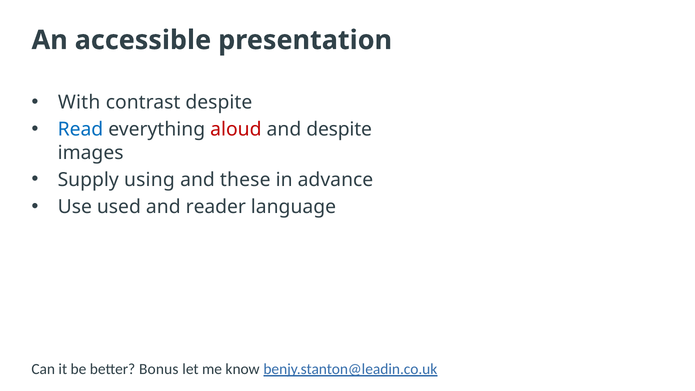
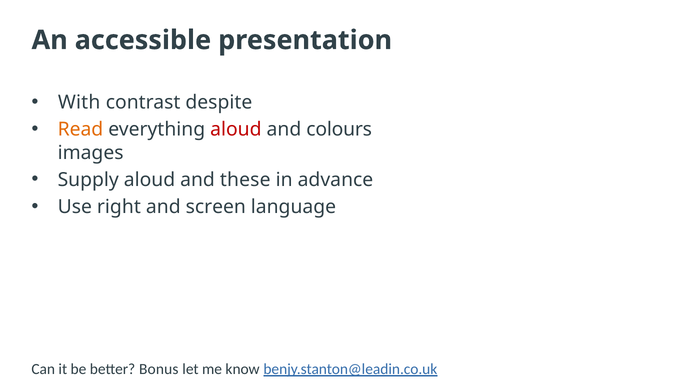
Read colour: blue -> orange (80, 129)
and despite: despite -> colours (339, 129)
Supply using: using -> aloud (149, 180)
used: used -> right (119, 207)
reader: reader -> screen (216, 207)
